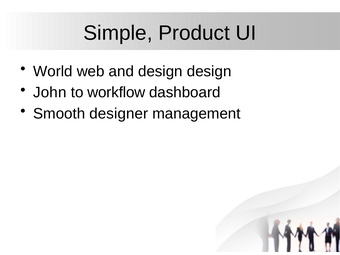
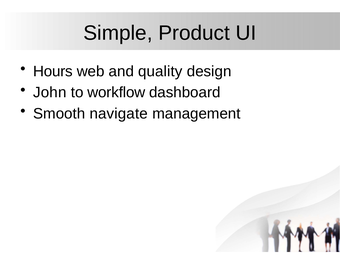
World: World -> Hours (53, 71)
and design: design -> quality (160, 71)
designer: designer -> navigate (119, 114)
